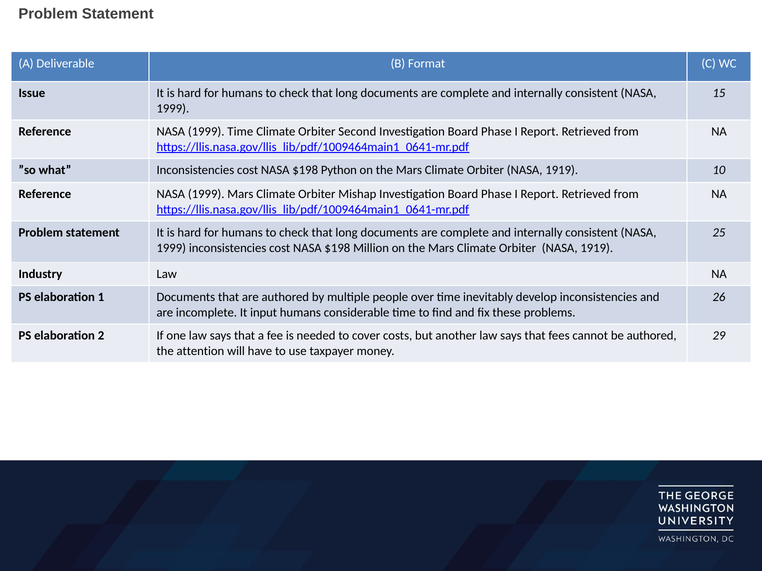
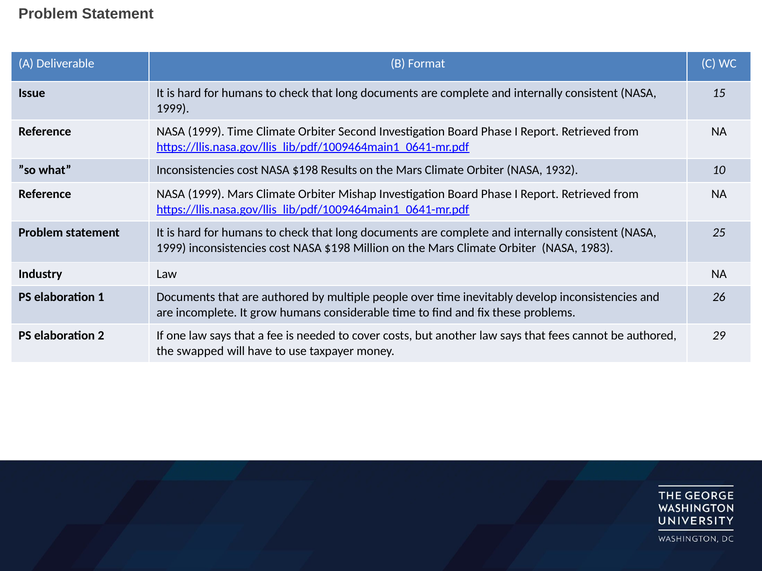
Python: Python -> Results (339, 170)
1919: 1919 -> 1932 (562, 170)
1919: 1919 -> 1983 (597, 248)
input: input -> grow (264, 313)
attention: attention -> swapped (200, 351)
